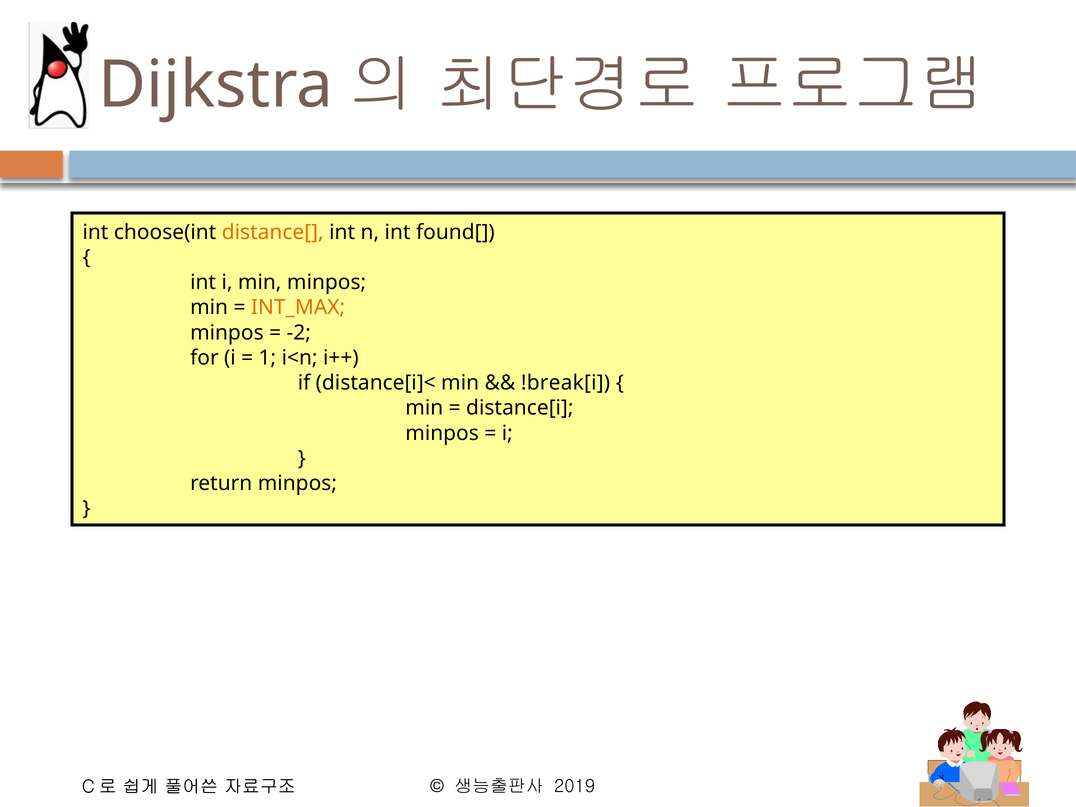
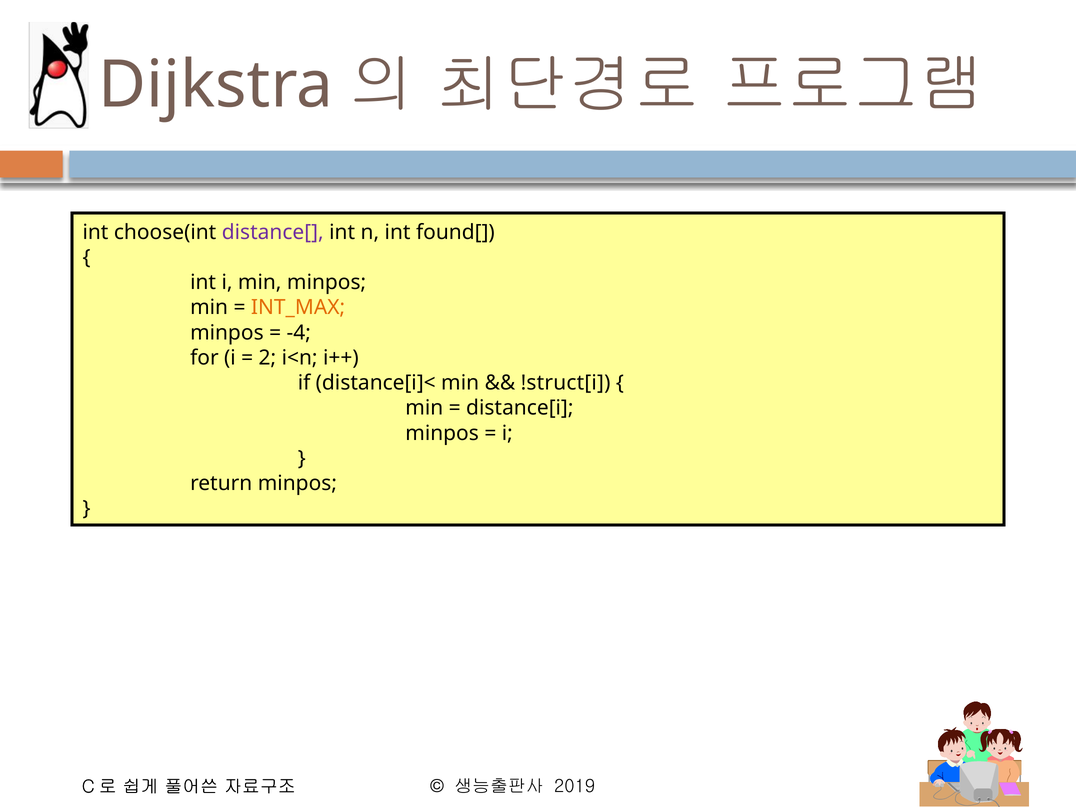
distance[ colour: orange -> purple (273, 232)
-2: -2 -> -4 (299, 333)
1: 1 -> 2 (267, 358)
!break[i: !break[i -> !struct[i (566, 383)
